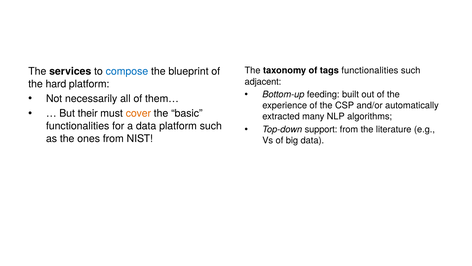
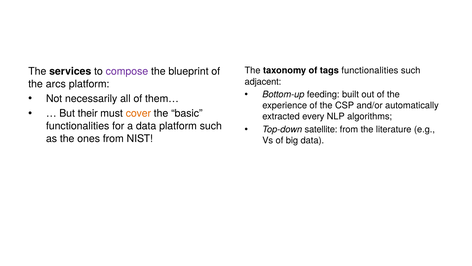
compose colour: blue -> purple (127, 71)
hard: hard -> arcs (56, 84)
many: many -> every (313, 116)
support: support -> satellite (321, 129)
